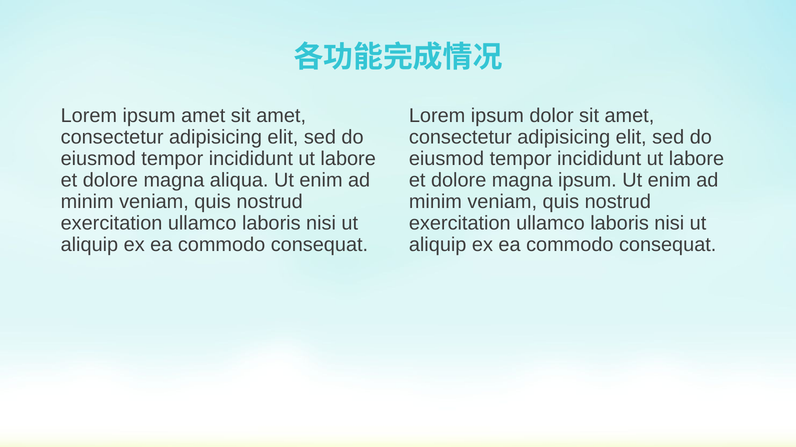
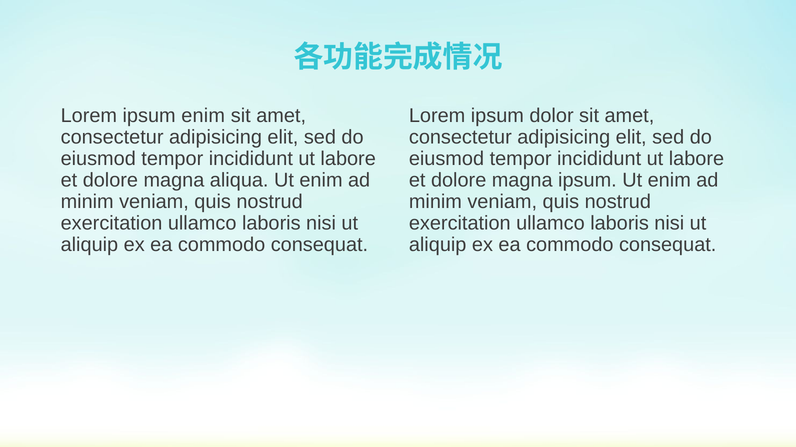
ipsum amet: amet -> enim (203, 116)
